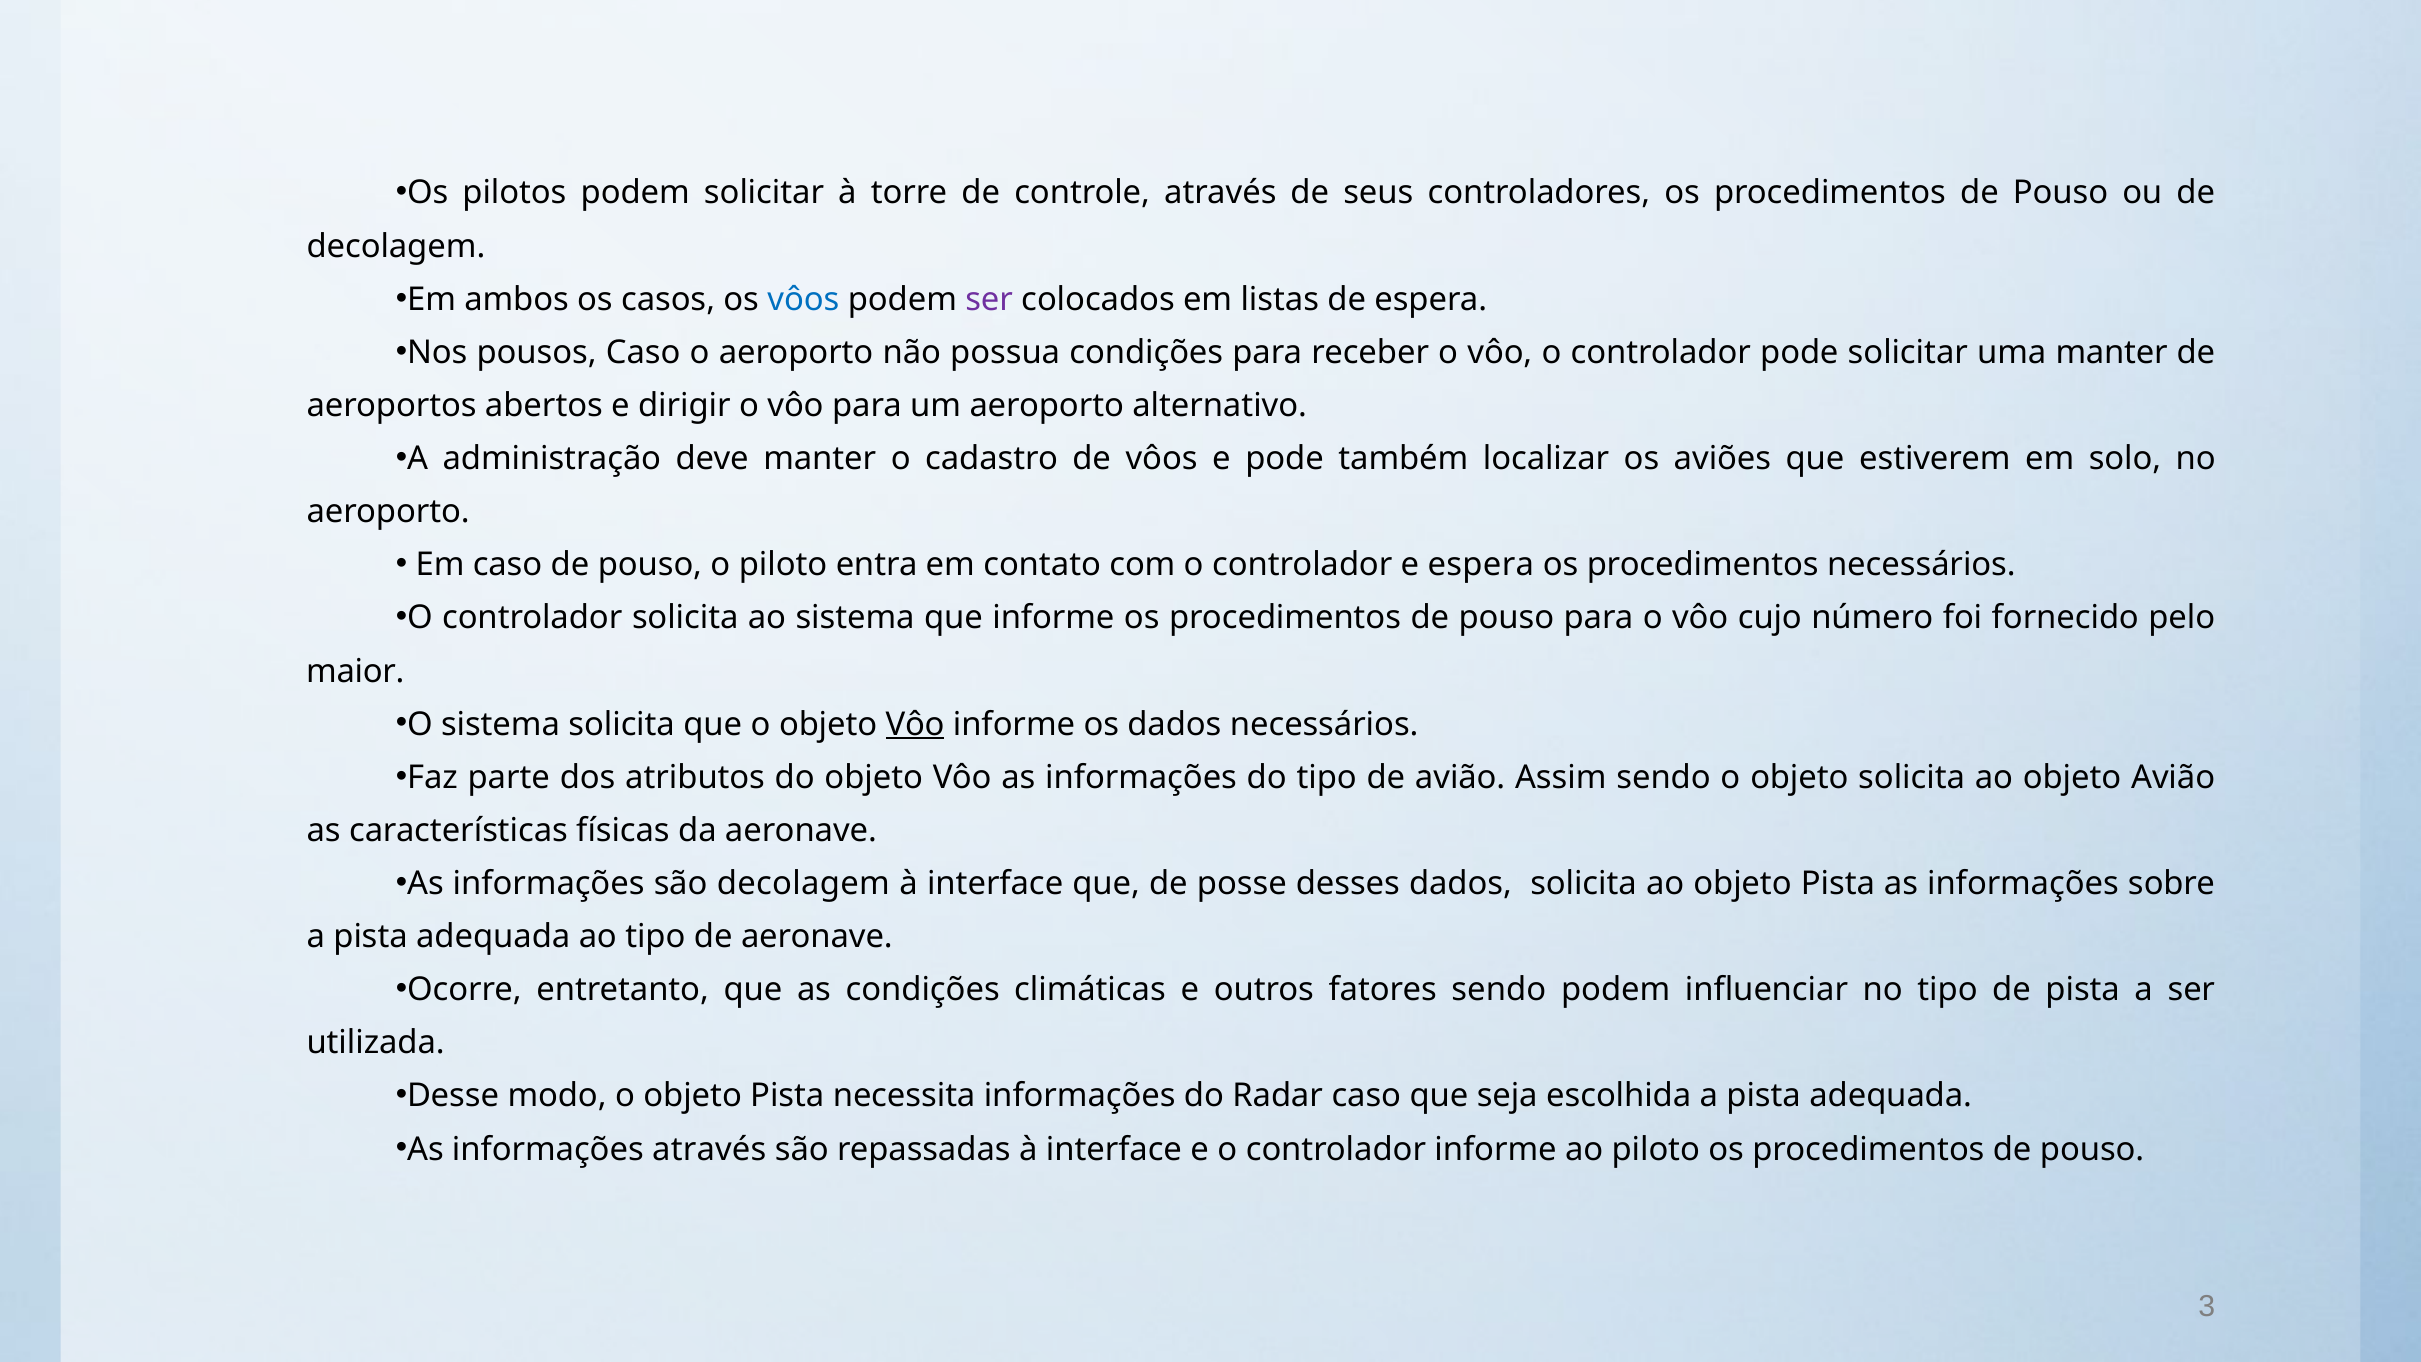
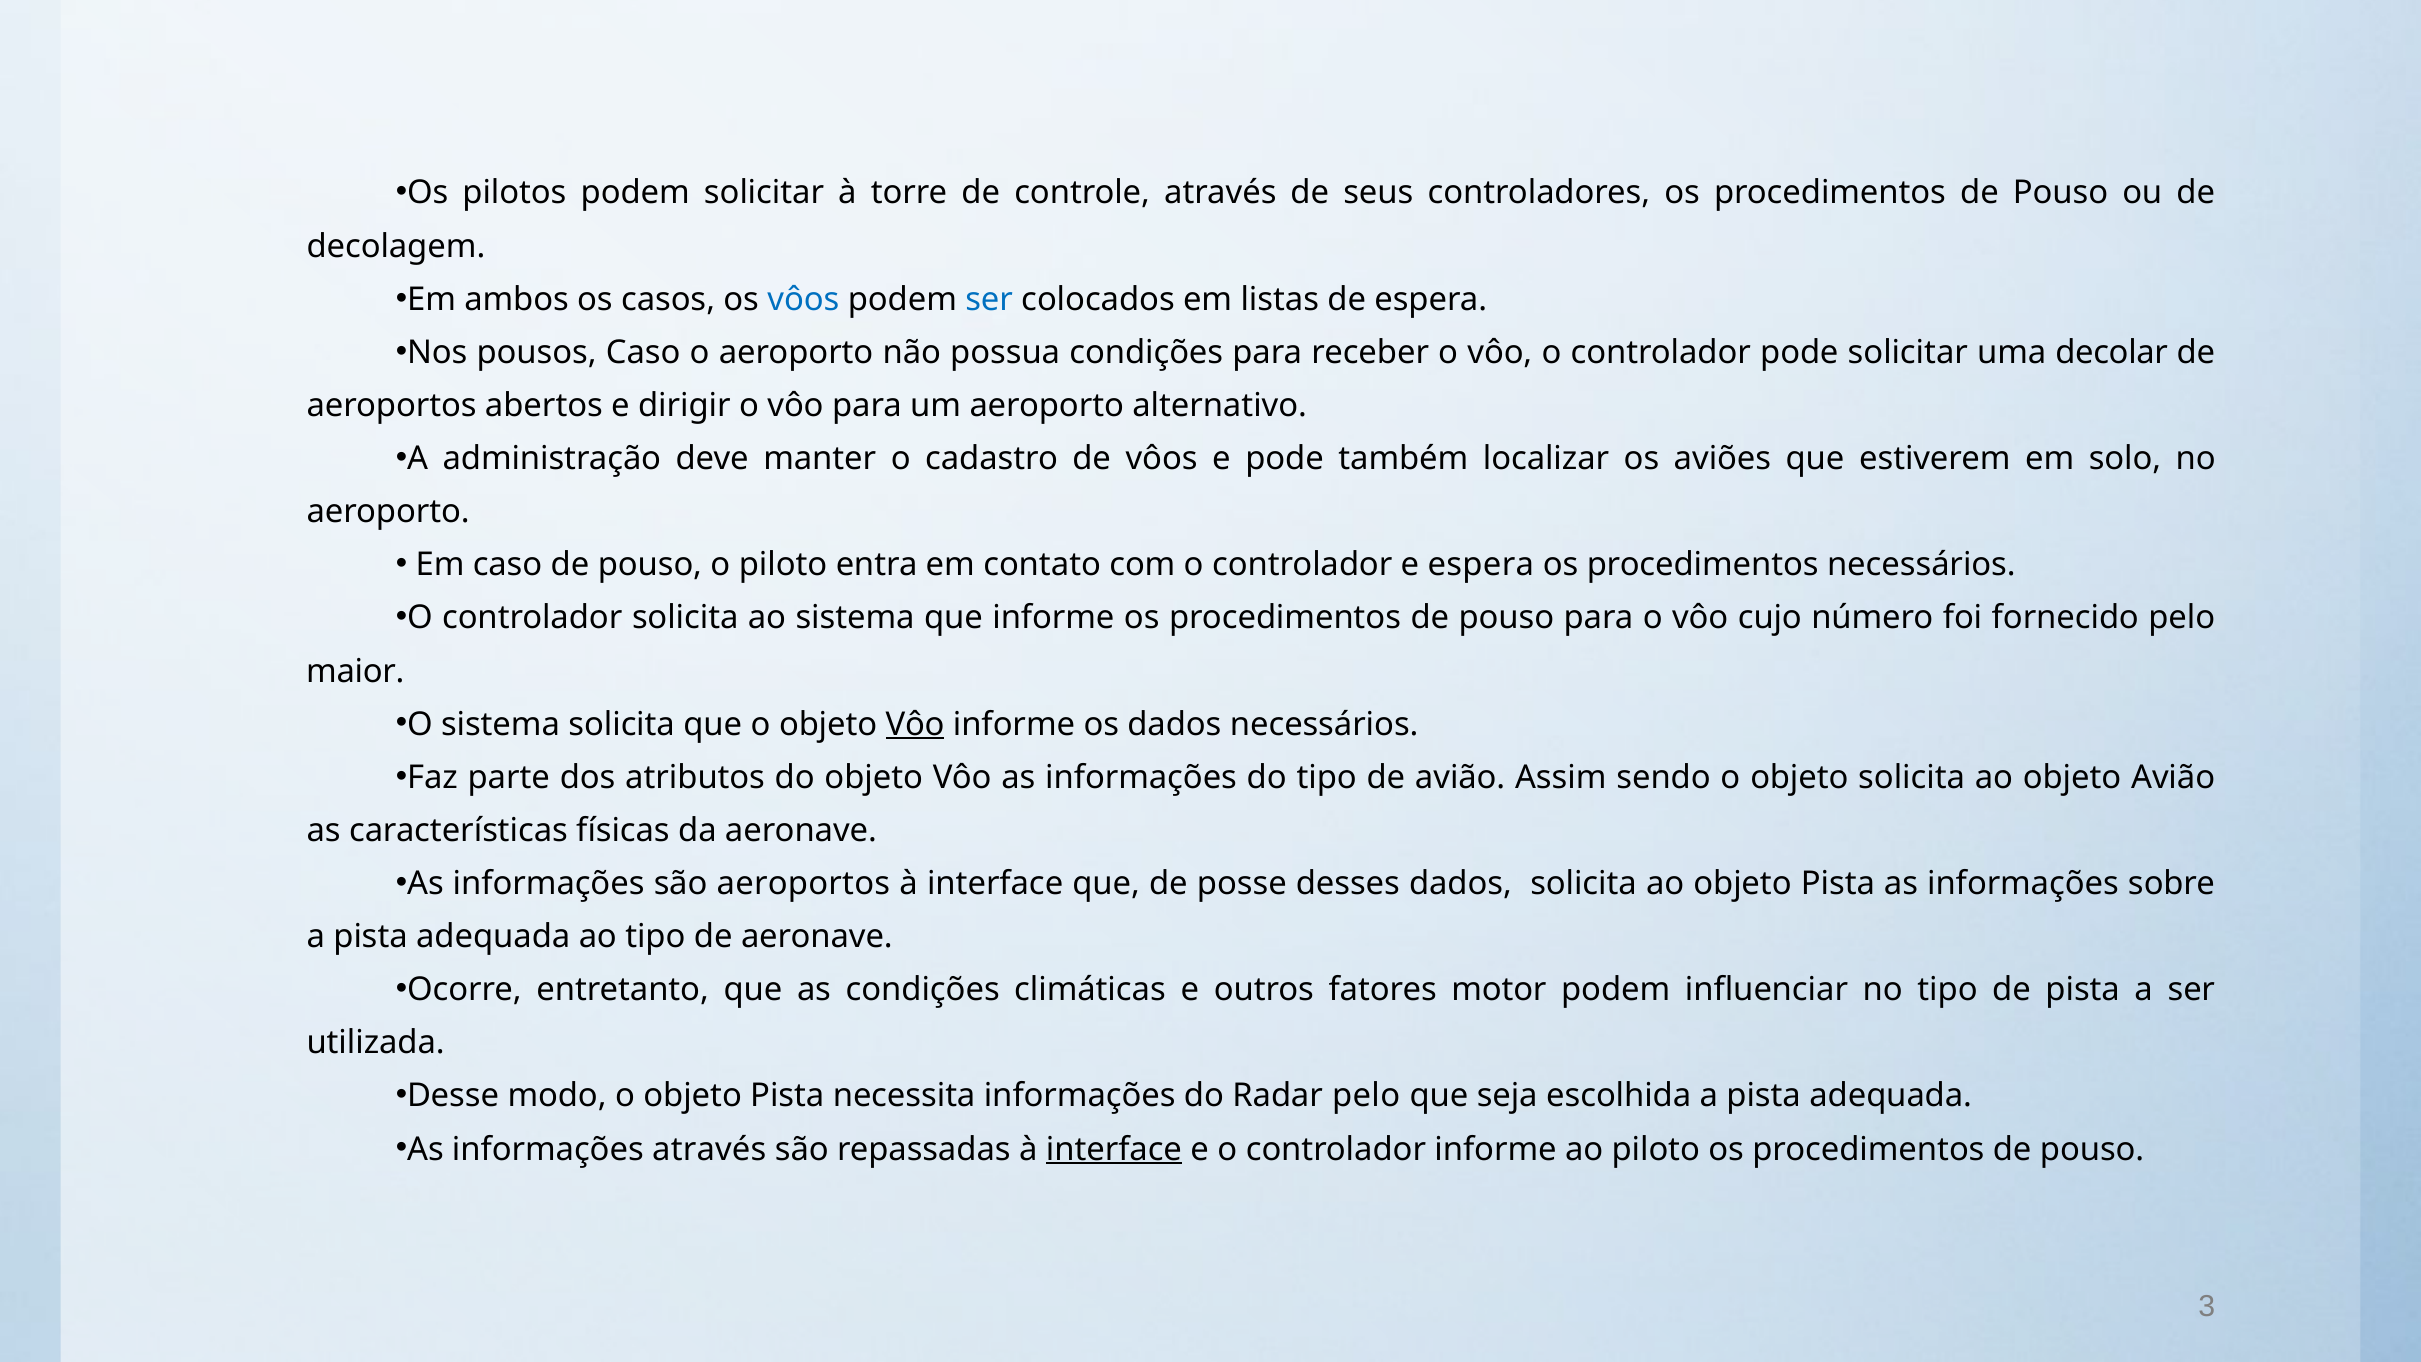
ser colour: purple -> blue (989, 299)
uma manter: manter -> decolar (2112, 352)
são decolagem: decolagem -> aeroportos (803, 884)
fatores sendo: sendo -> motor (1499, 990)
Radar caso: caso -> pelo (1366, 1096)
interface underline: none -> present (1114, 1149)
